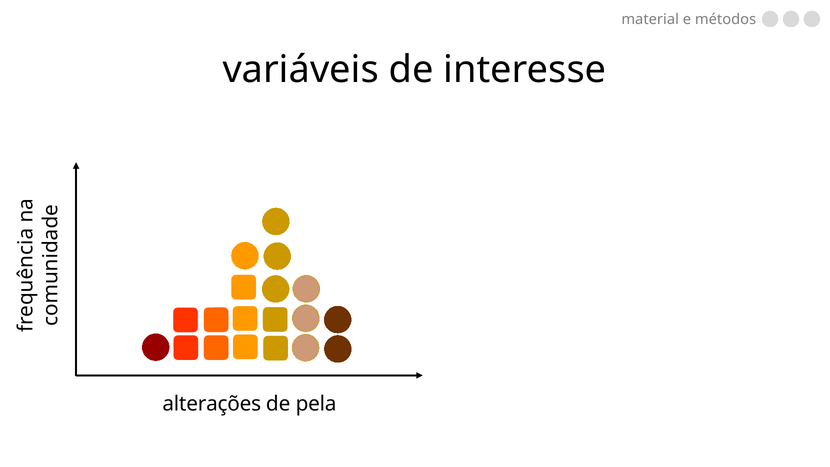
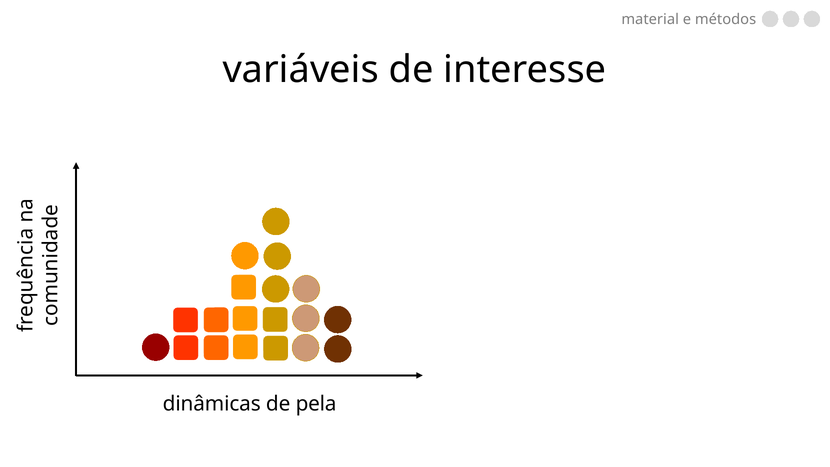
alterações: alterações -> dinâmicas (212, 404)
